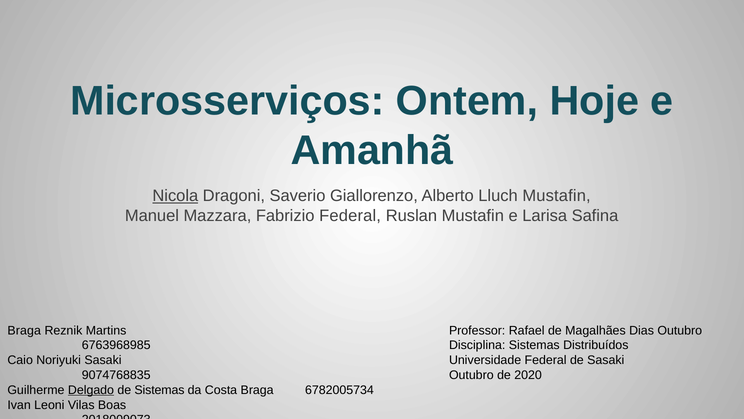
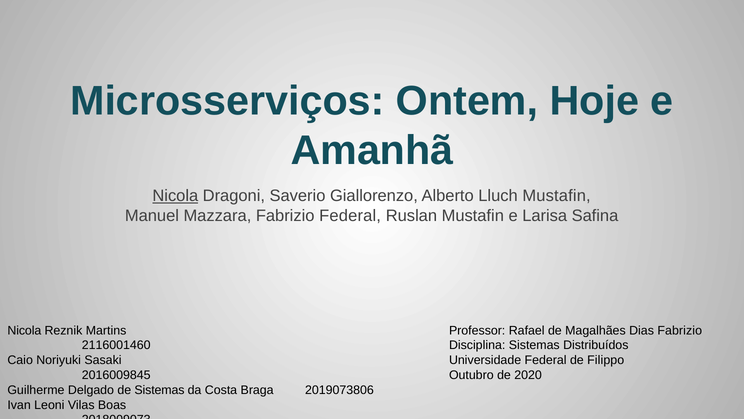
Braga: Braga -> Nicola (24, 330)
Dias Outubro: Outubro -> Fabrizio (680, 330)
6763968985: 6763968985 -> 2116001460 (116, 345)
de Sasaki: Sasaki -> Filippo (606, 360)
9074768835: 9074768835 -> 2016009845 (116, 375)
Delgado underline: present -> none (91, 390)
6782005734: 6782005734 -> 2019073806 (339, 390)
